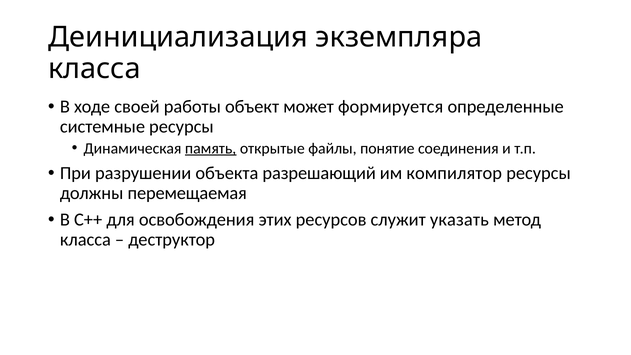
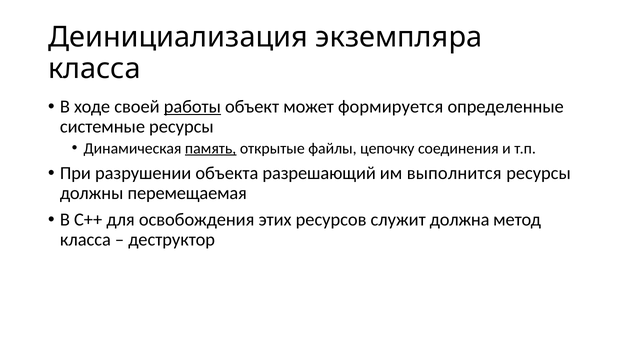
работы underline: none -> present (192, 107)
понятие: понятие -> цепочку (387, 148)
компилятор: компилятор -> выполнится (454, 173)
указать: указать -> должна (460, 220)
